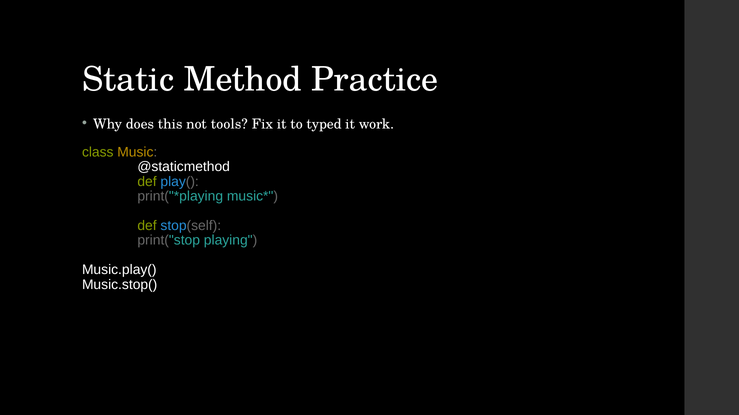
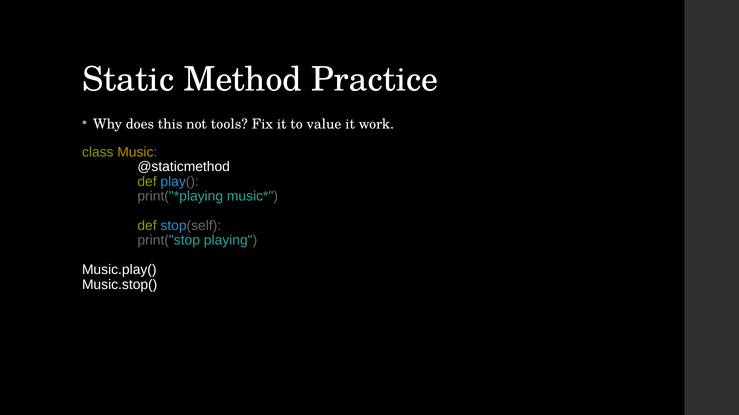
typed: typed -> value (324, 124)
